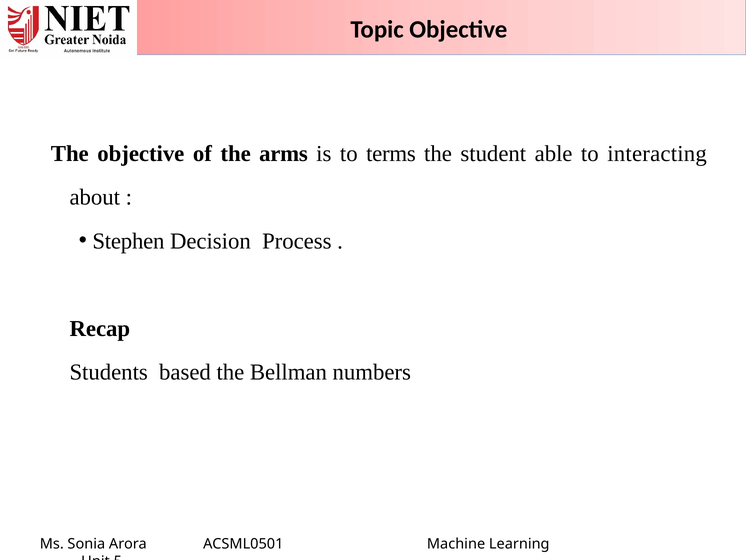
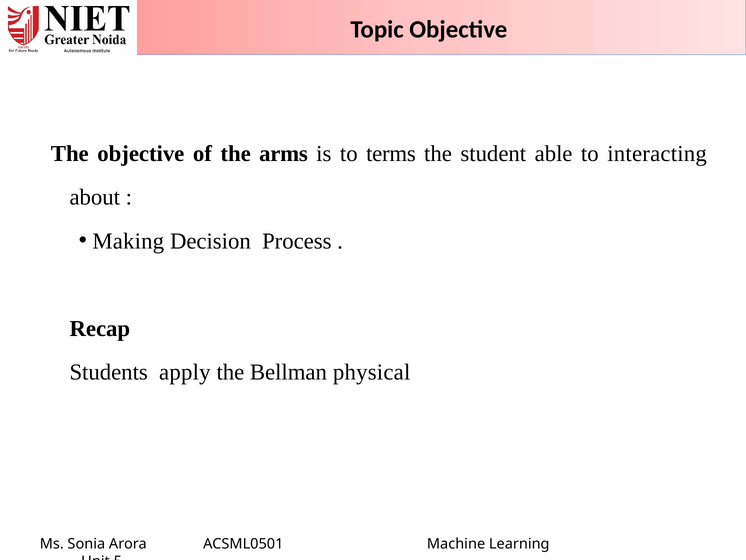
Stephen: Stephen -> Making (128, 241)
based: based -> apply (185, 372)
numbers: numbers -> physical (372, 372)
